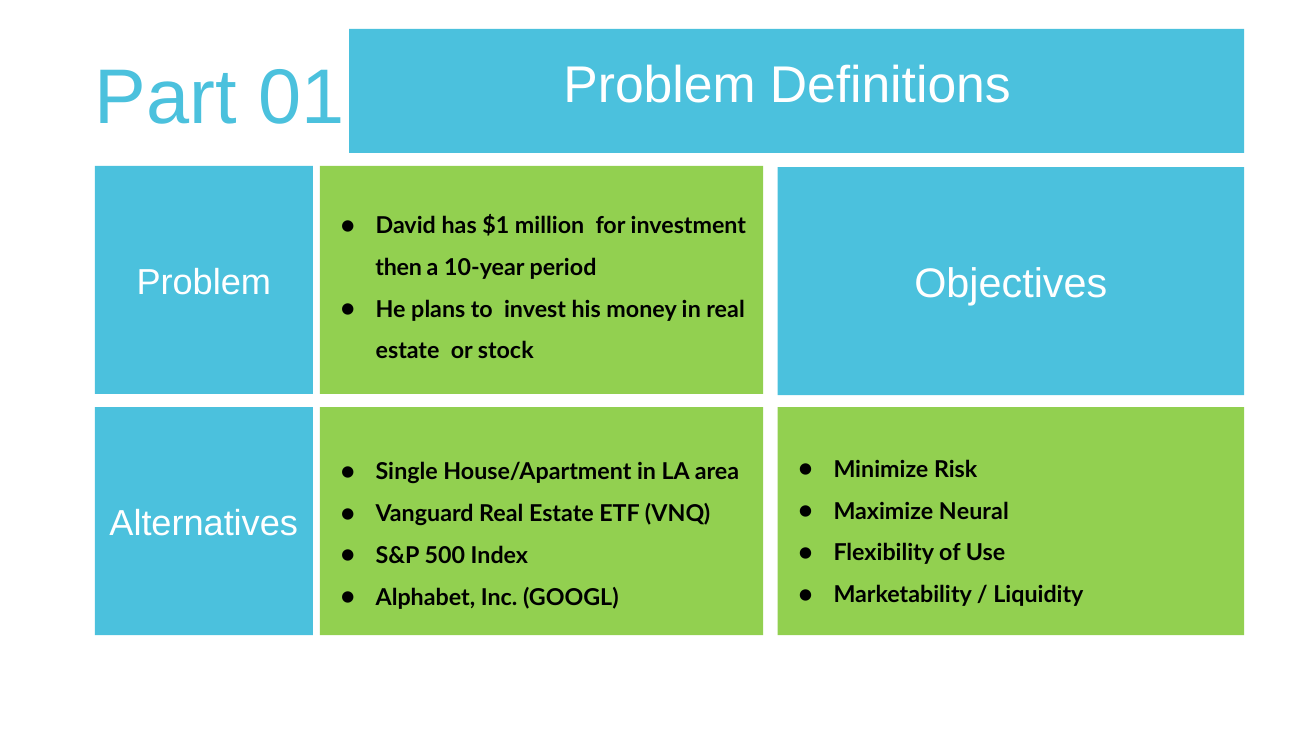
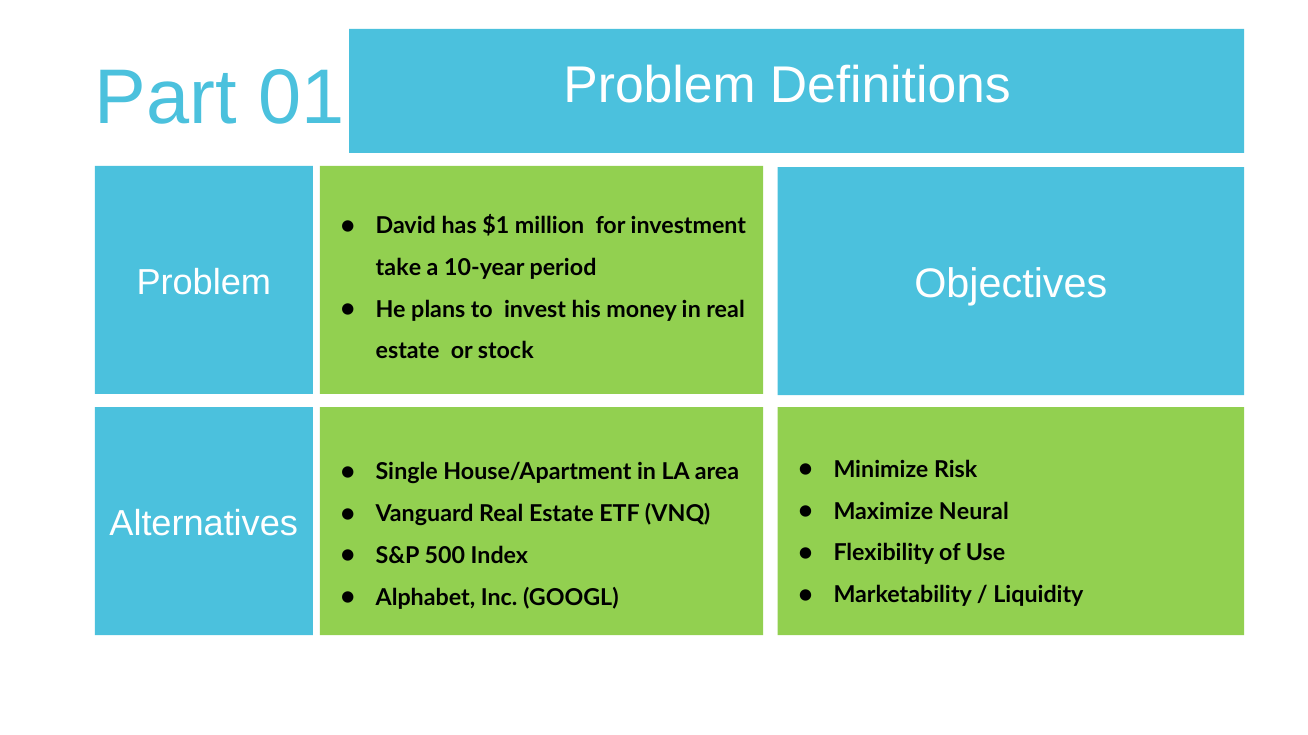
then: then -> take (399, 268)
